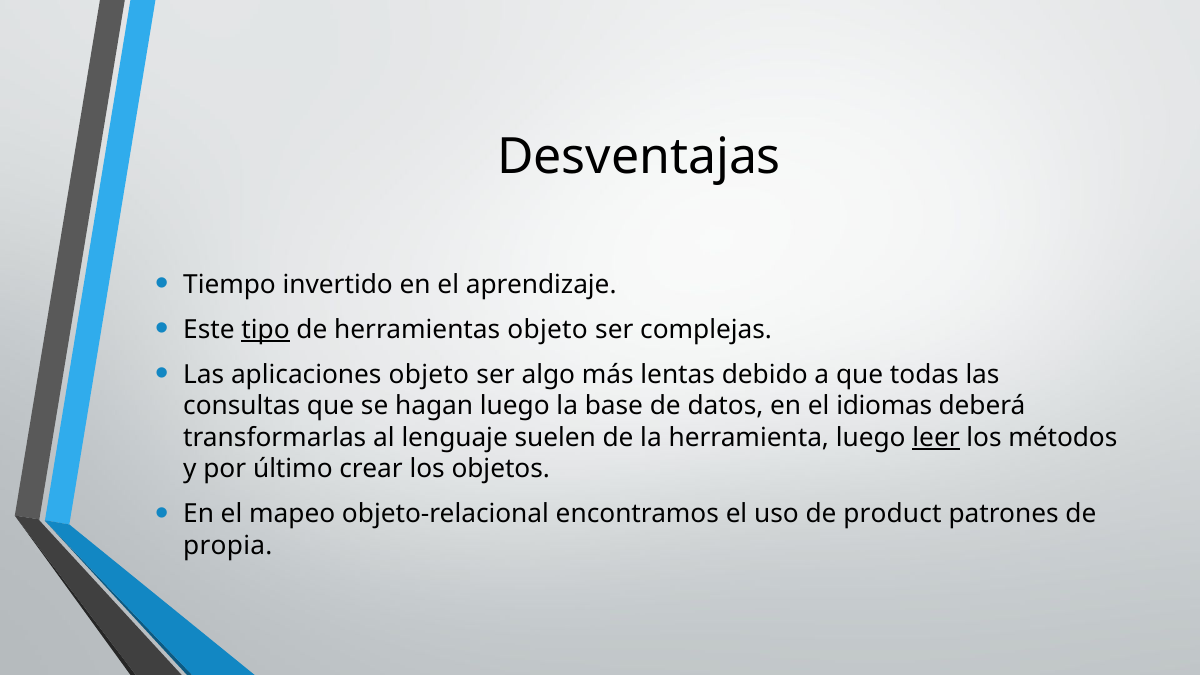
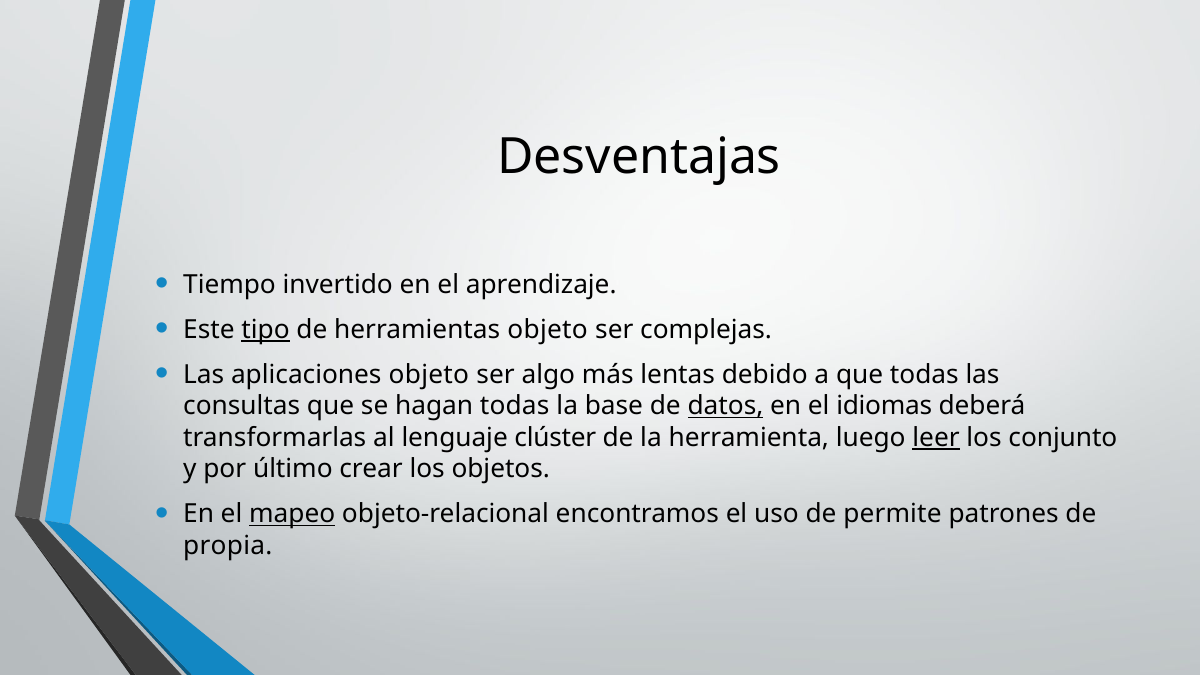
hagan luego: luego -> todas (515, 406)
datos underline: none -> present (725, 406)
suelen: suelen -> clúster (555, 438)
métodos: métodos -> conjunto (1063, 438)
mapeo underline: none -> present (292, 514)
product: product -> permite (892, 514)
